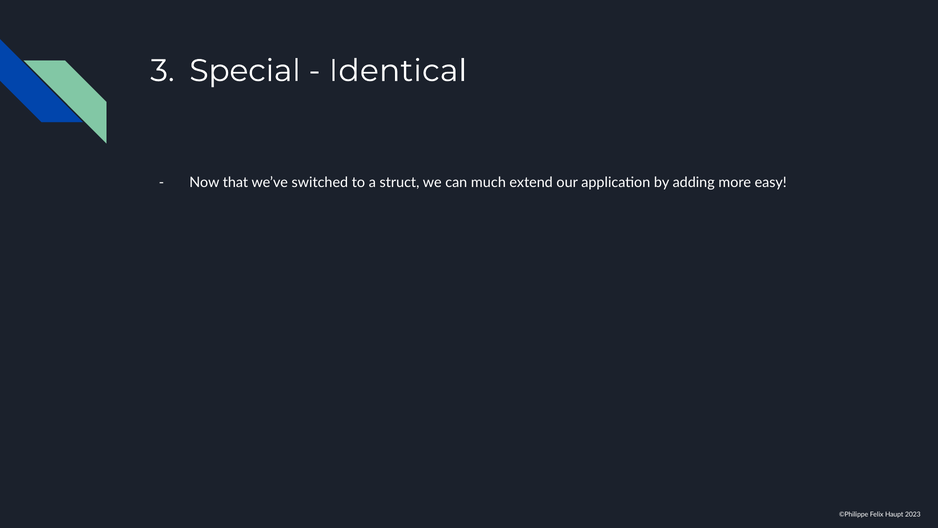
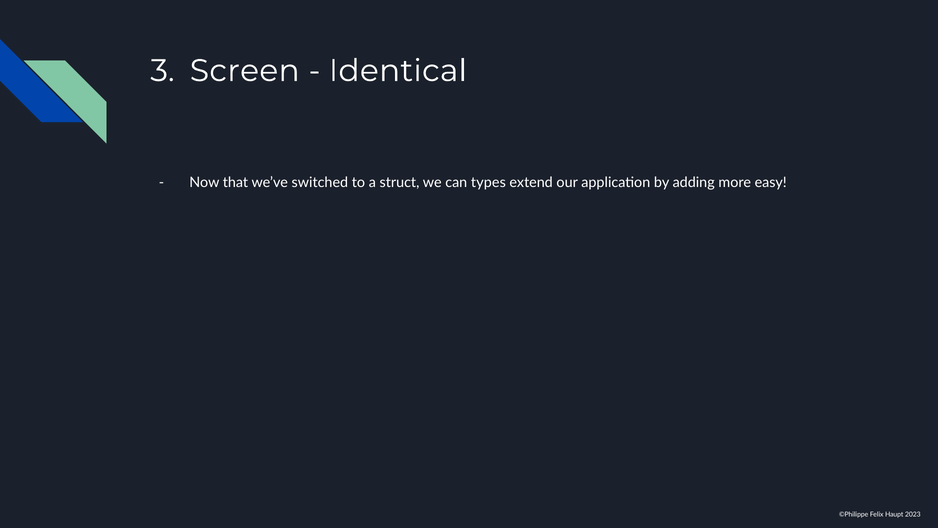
Special: Special -> Screen (245, 71)
much: much -> types (488, 182)
